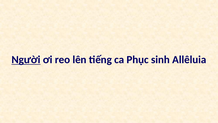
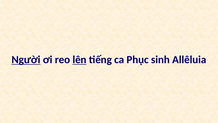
lên underline: none -> present (80, 60)
